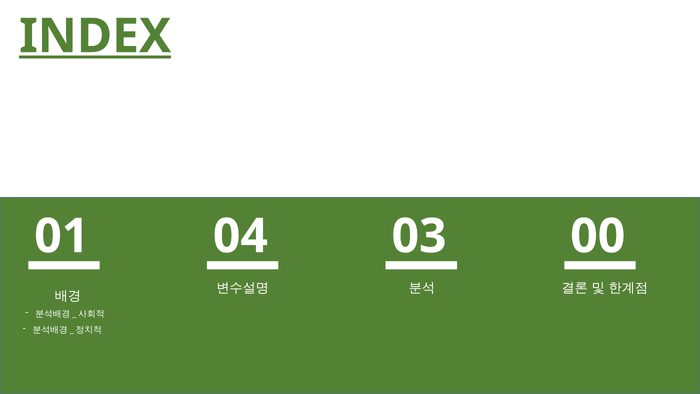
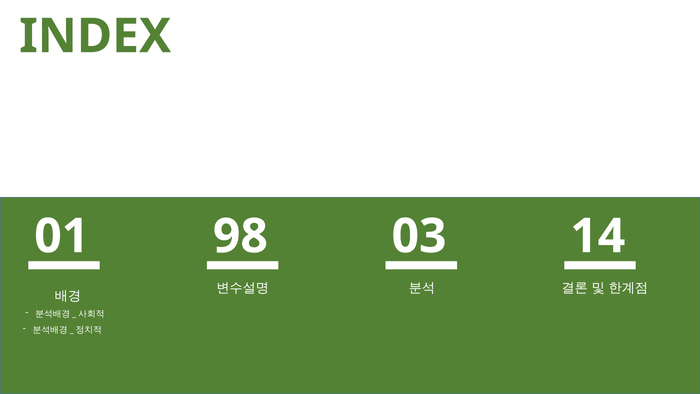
INDEX underline: present -> none (95, 36)
04: 04 -> 98 (240, 236)
00: 00 -> 14 (598, 236)
